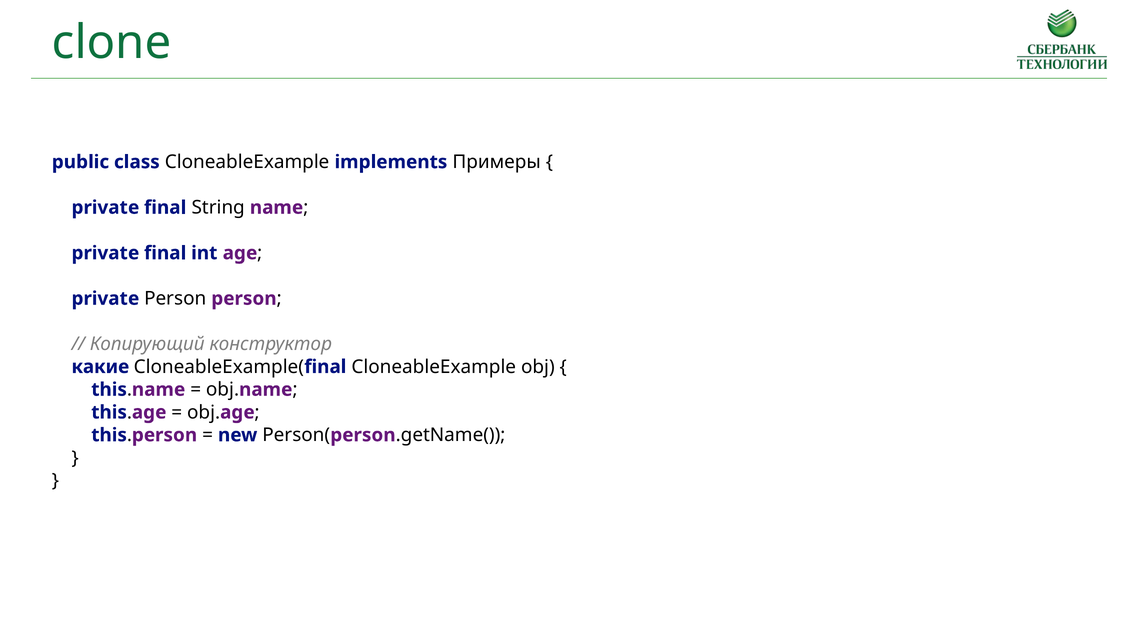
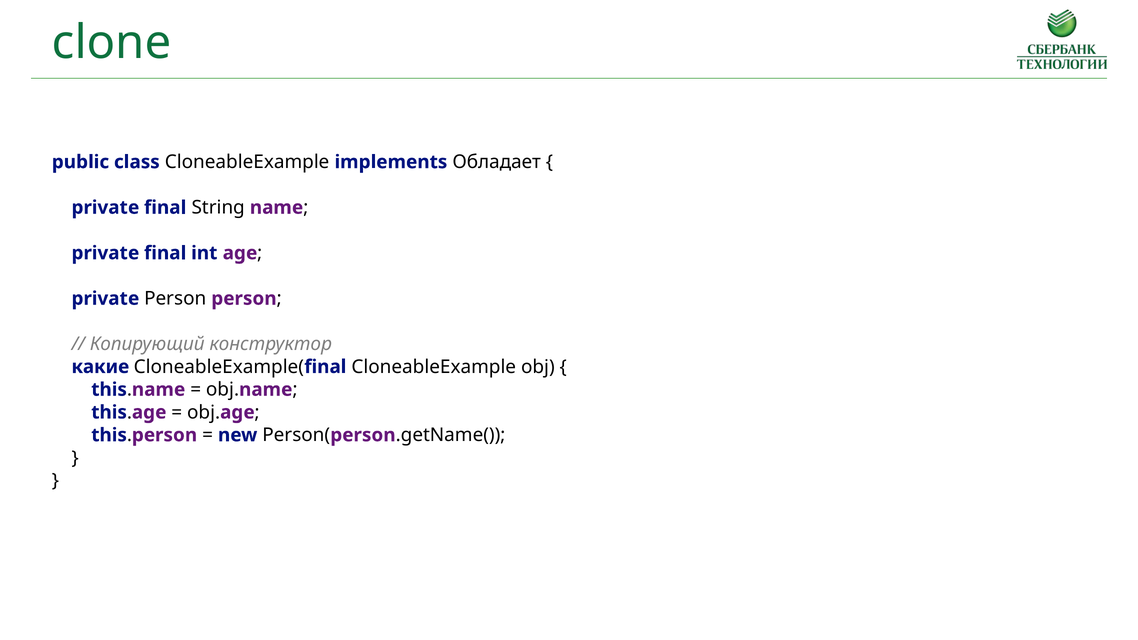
Примеры: Примеры -> Обладает (497, 162)
